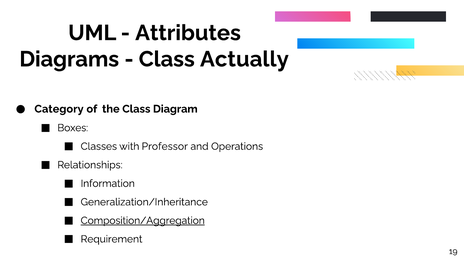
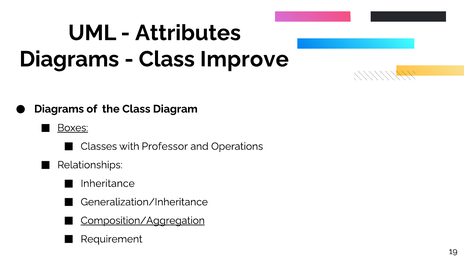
Actually: Actually -> Improve (244, 59)
Category: Category -> Diagrams (59, 109)
Boxes underline: none -> present (73, 128)
Information: Information -> Inheritance (108, 183)
